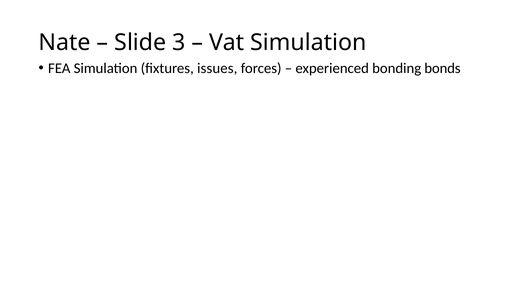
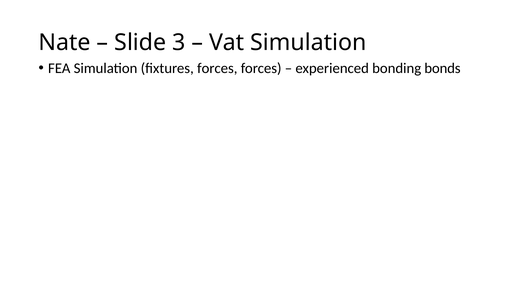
fixtures issues: issues -> forces (217, 68)
